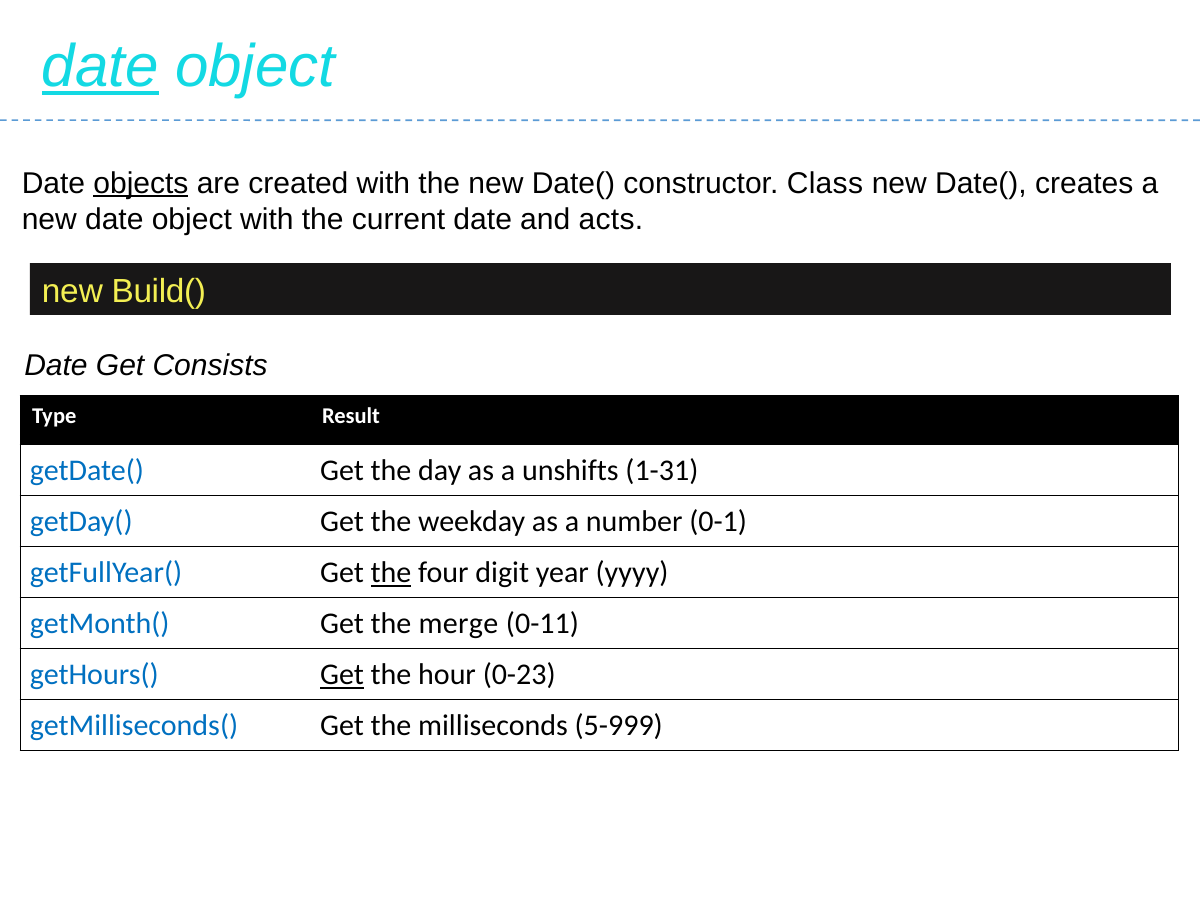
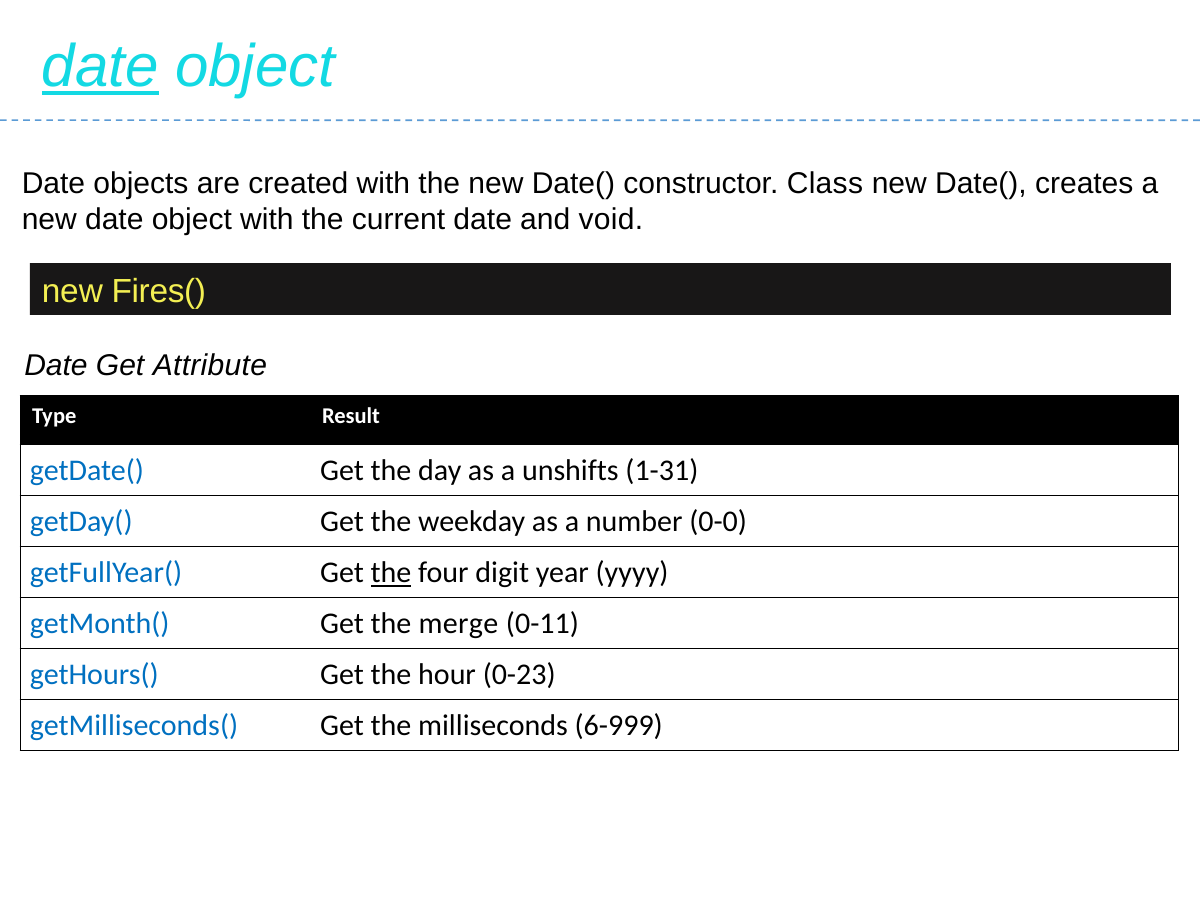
objects underline: present -> none (141, 183)
acts: acts -> void (611, 219)
Build(: Build( -> Fires( (159, 291)
Consists: Consists -> Attribute (210, 366)
0-1: 0-1 -> 0-0 (718, 522)
Get underline: present -> none (342, 675)
5-999: 5-999 -> 6-999 (619, 726)
